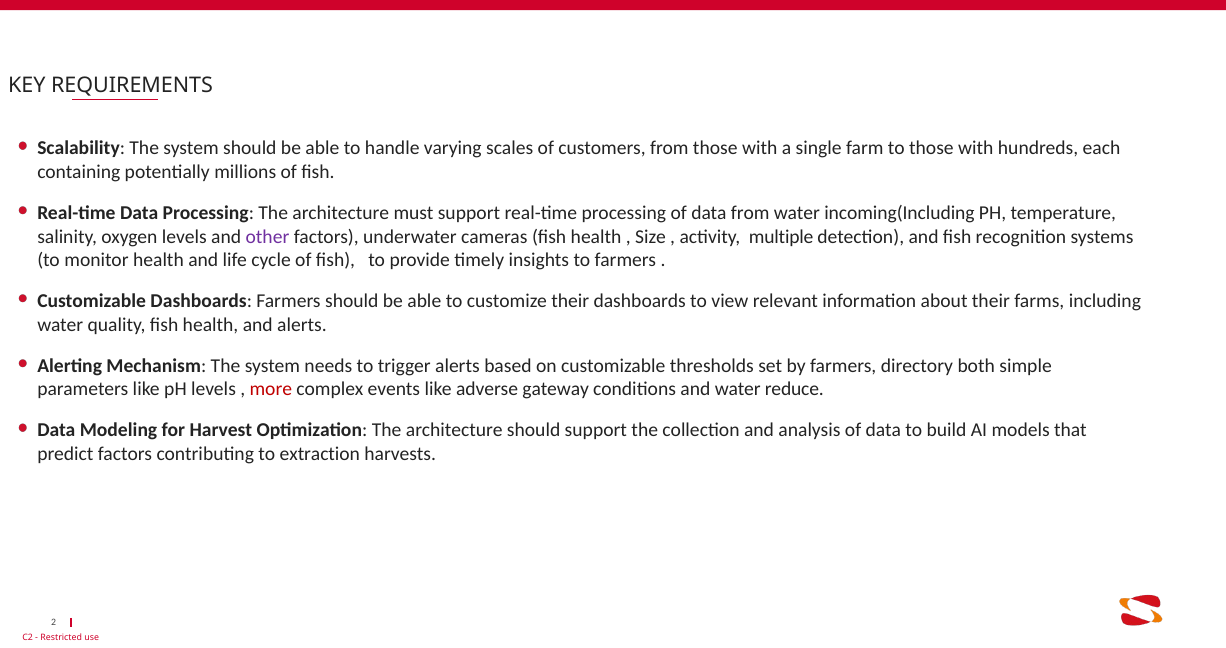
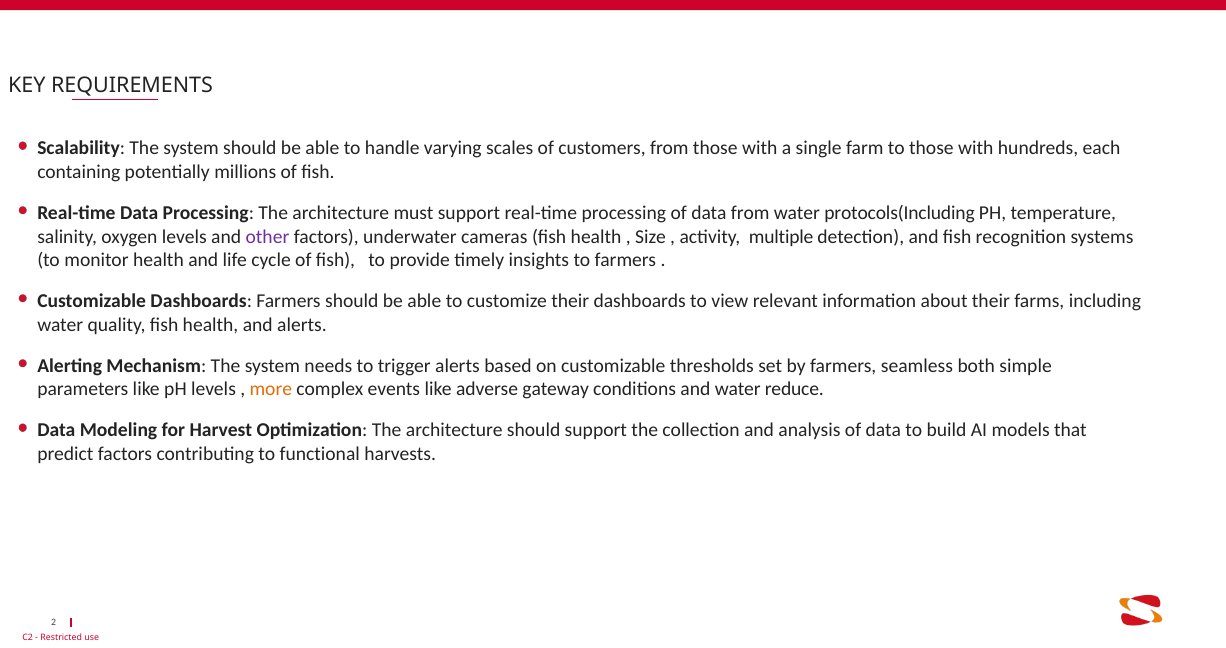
incoming(Including: incoming(Including -> protocols(Including (900, 213)
directory: directory -> seamless (917, 366)
more colour: red -> orange (271, 389)
extraction: extraction -> functional (320, 454)
